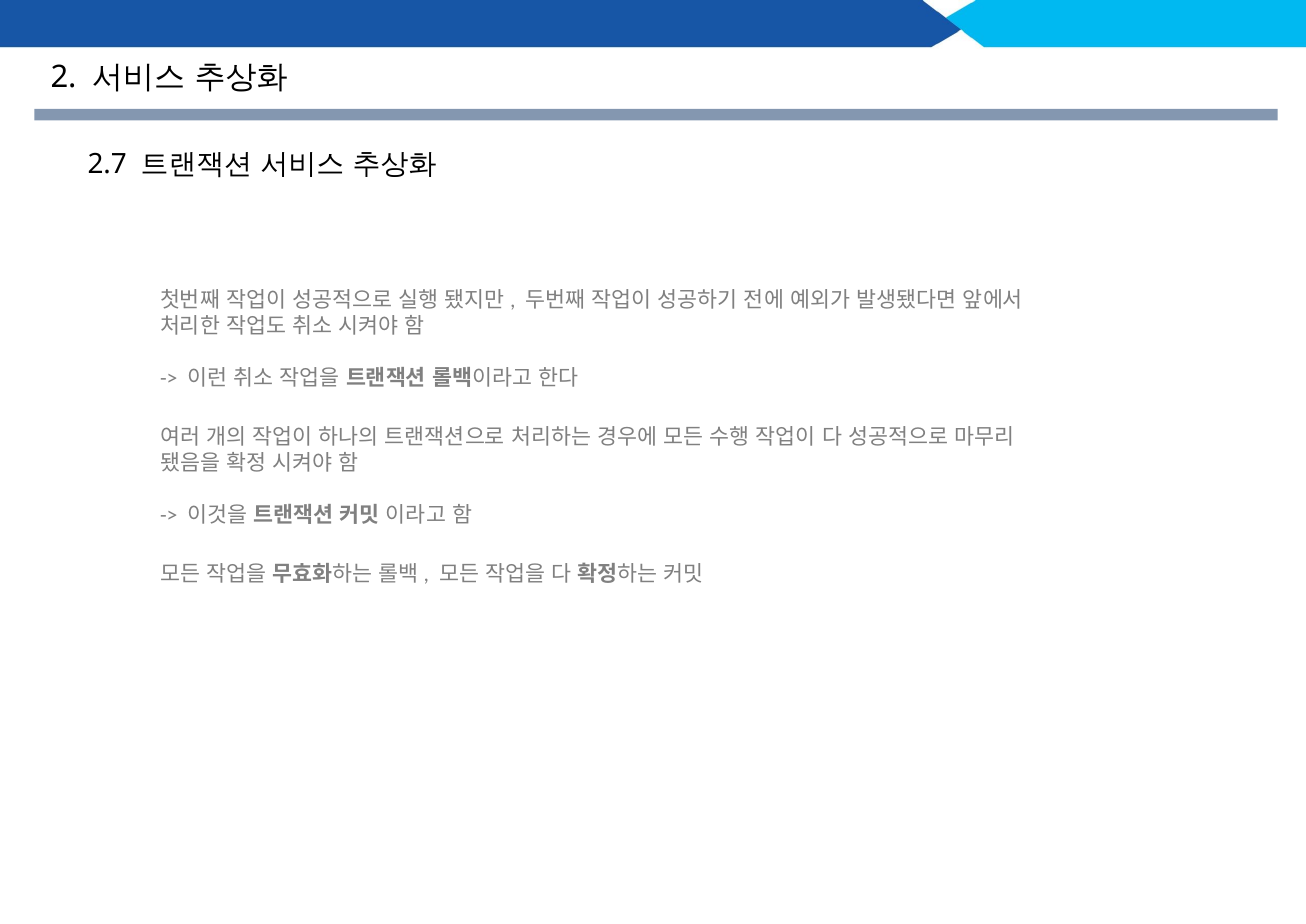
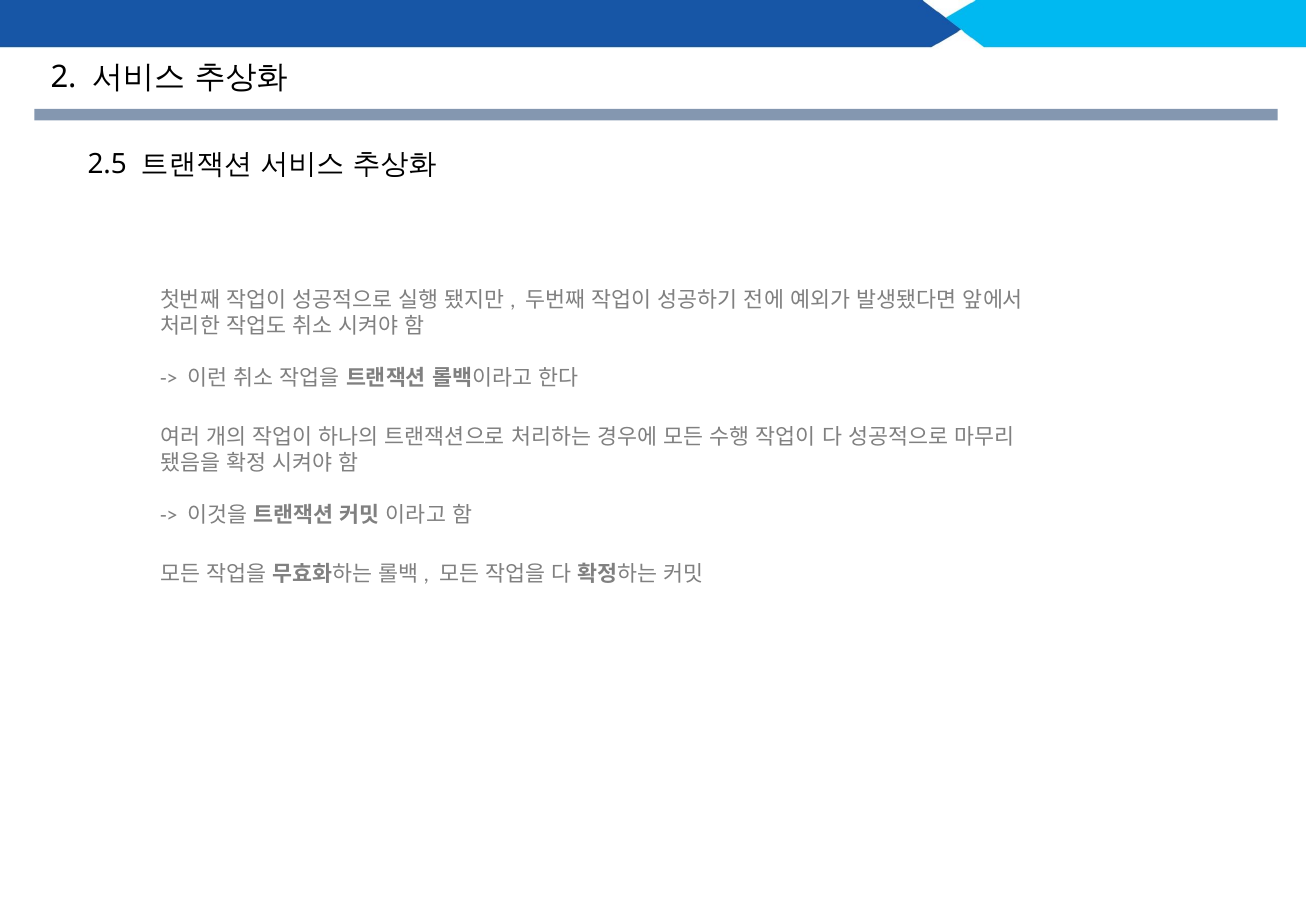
2.7: 2.7 -> 2.5 (107, 164)
